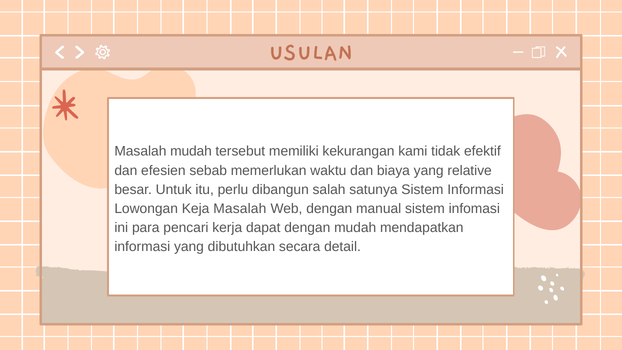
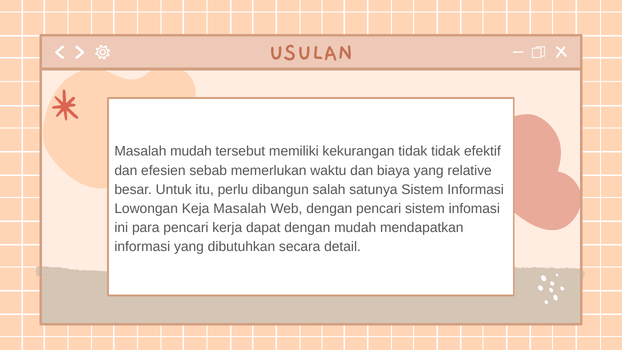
kekurangan kami: kami -> tidak (413, 151)
dengan manual: manual -> pencari (379, 209)
